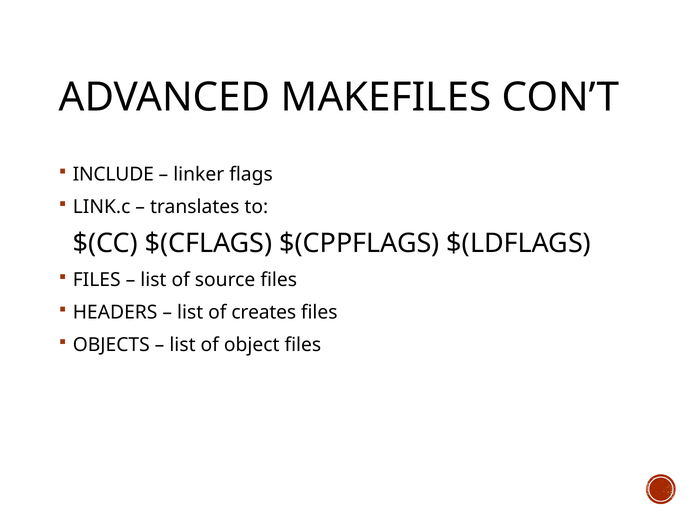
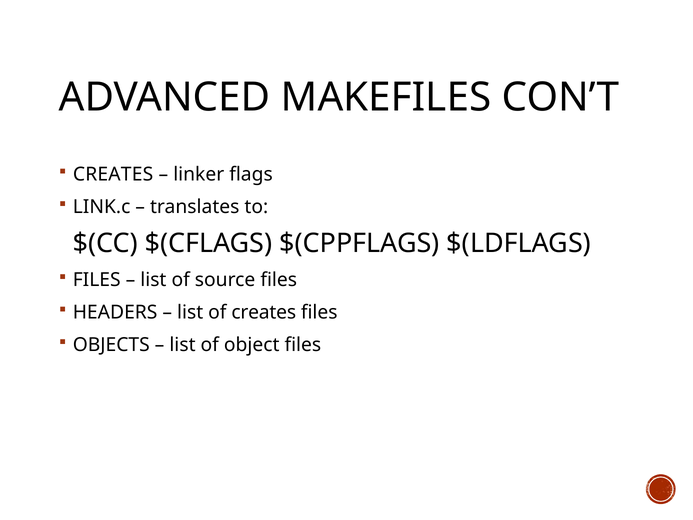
INCLUDE: INCLUDE -> CREATES (113, 175)
